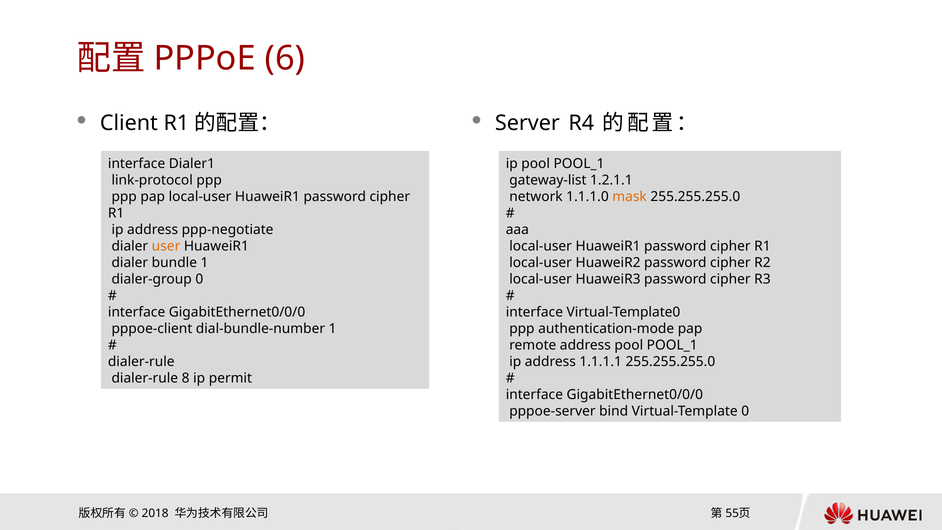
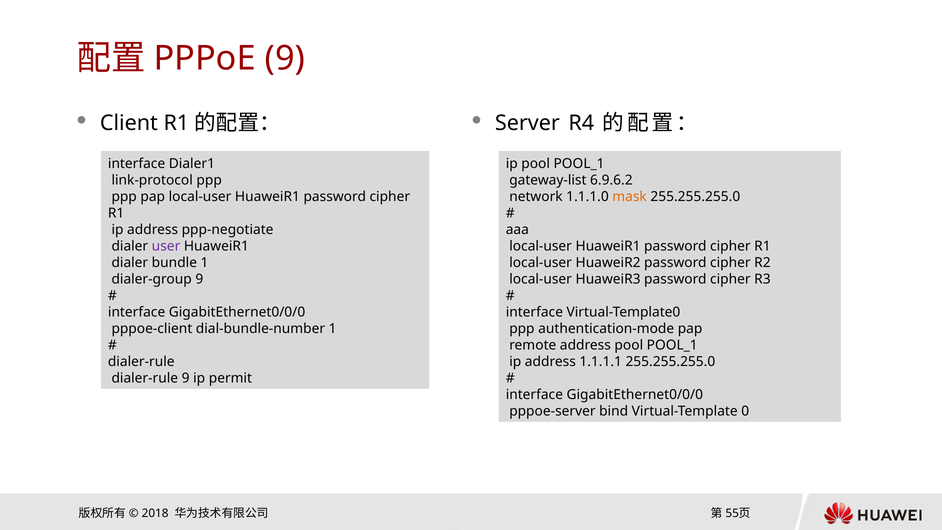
6: 6 -> 9 (285, 59)
1.2.1.1: 1.2.1.1 -> 6.9.6.2 (611, 180)
user colour: orange -> purple (166, 246)
dialer-group 0: 0 -> 9 (199, 279)
dialer-rule 8: 8 -> 9 (186, 378)
